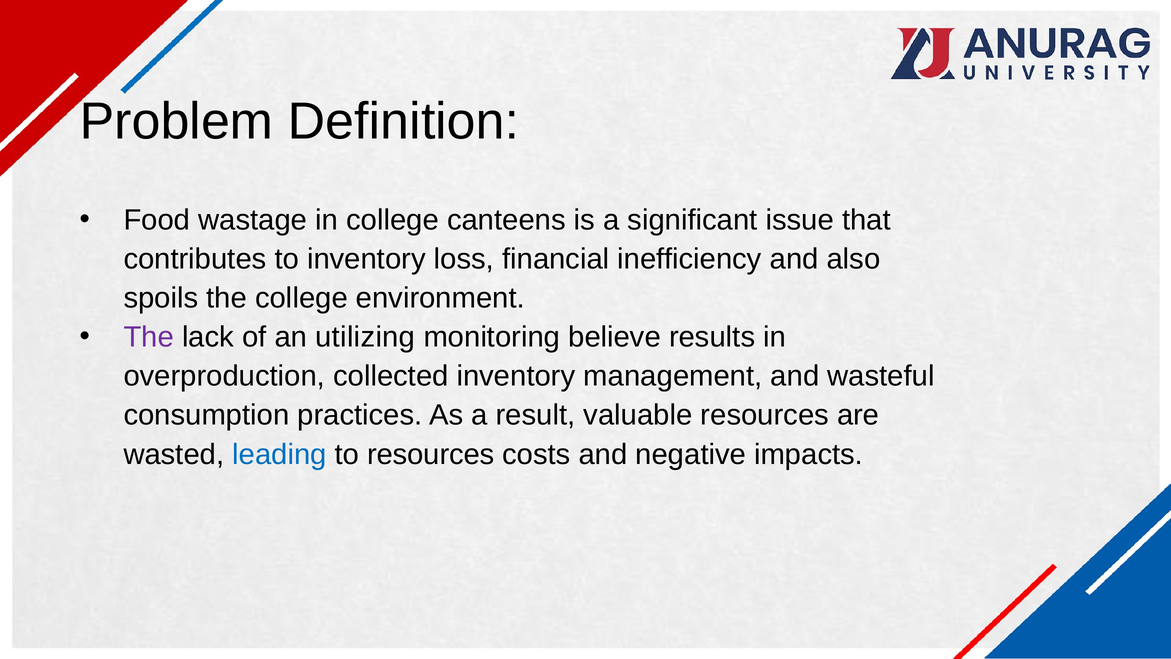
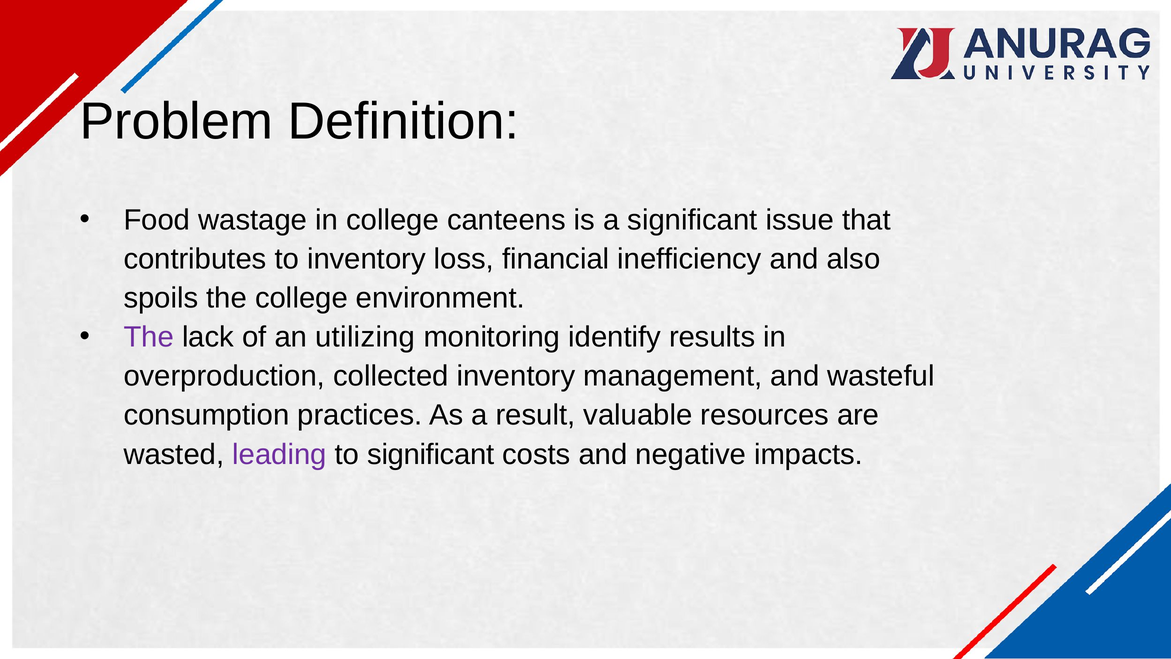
believe: believe -> identify (615, 337)
leading colour: blue -> purple (279, 454)
to resources: resources -> significant (431, 454)
